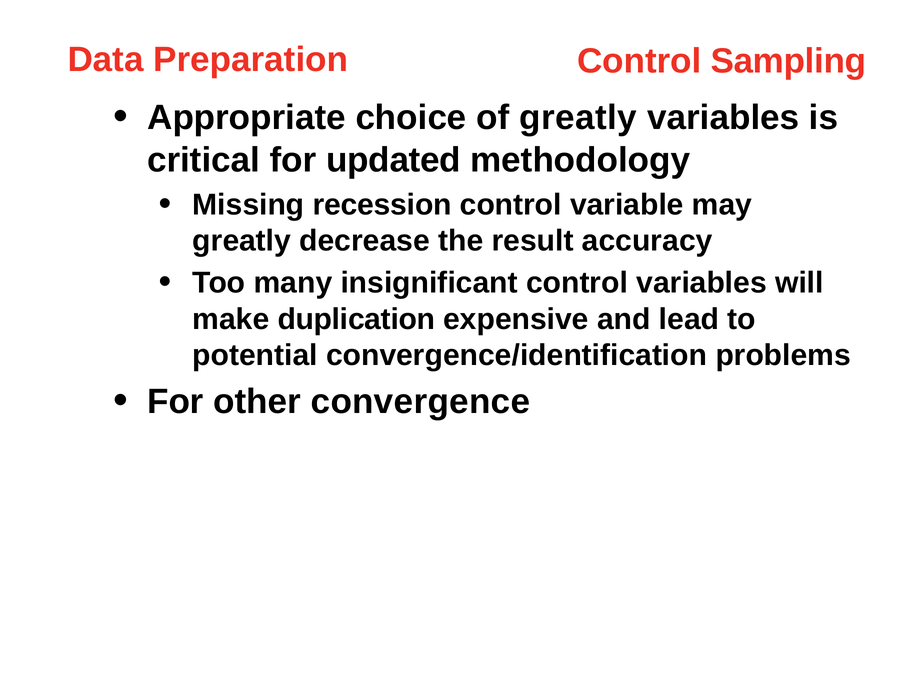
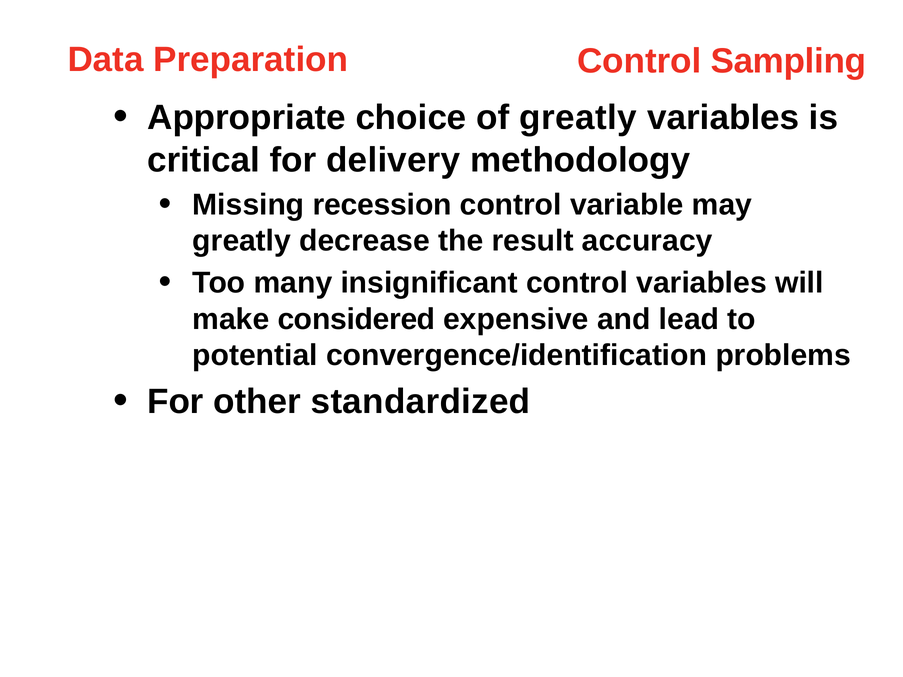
updated: updated -> delivery (393, 160)
duplication: duplication -> considered (356, 319)
convergence: convergence -> standardized (421, 402)
